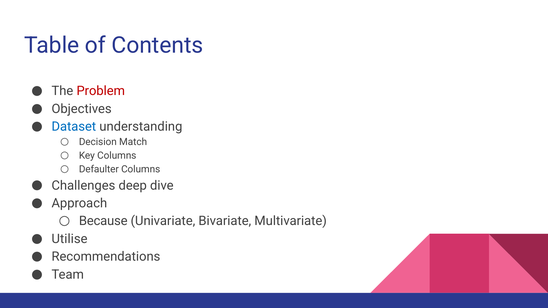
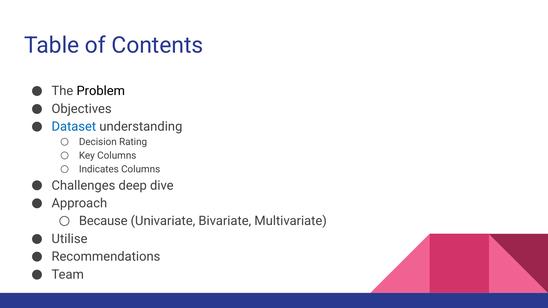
Problem colour: red -> black (101, 91)
Match: Match -> Rating (133, 142)
Defaulter: Defaulter -> Indicates (99, 169)
